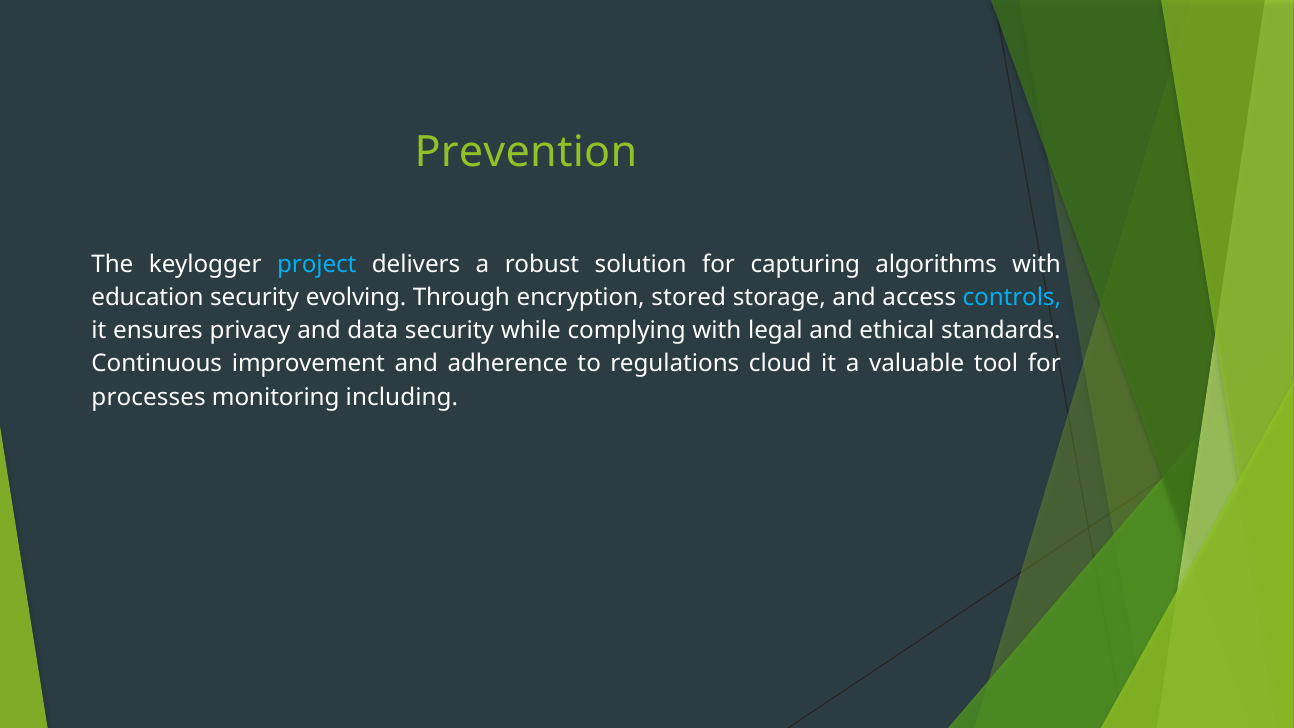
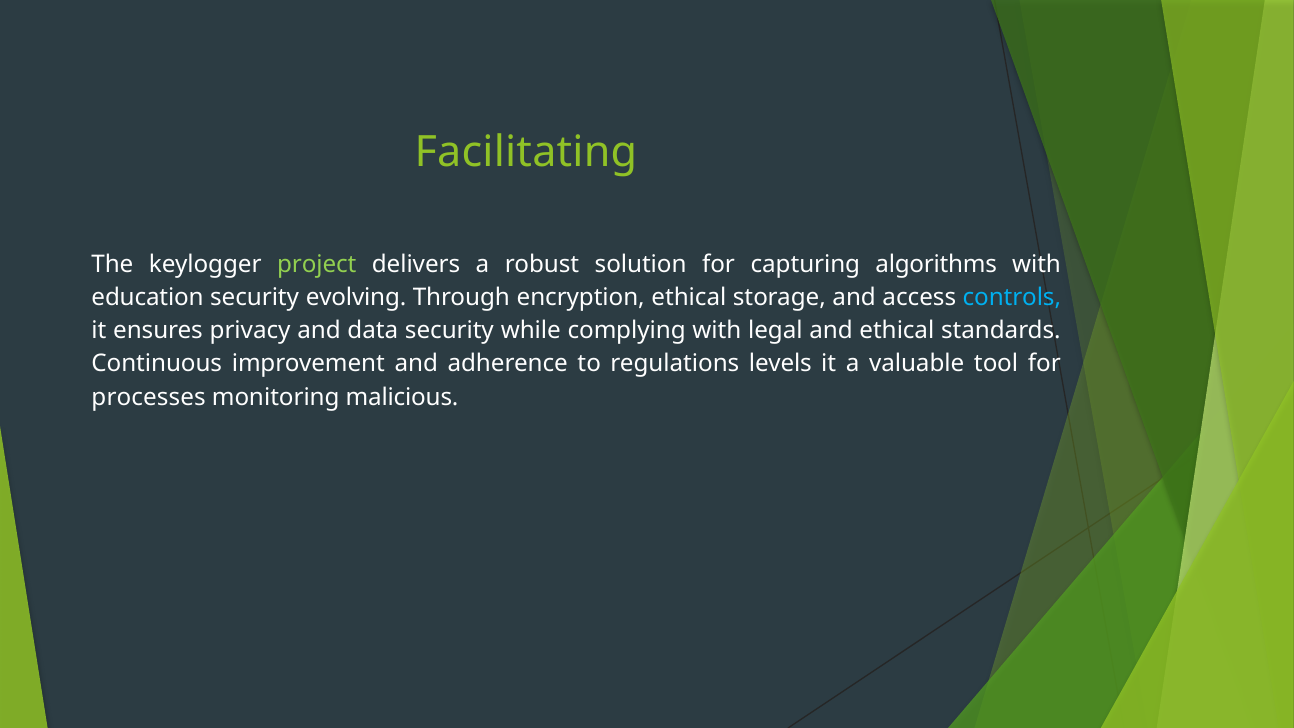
Prevention: Prevention -> Facilitating (526, 152)
project colour: light blue -> light green (317, 264)
encryption stored: stored -> ethical (689, 297)
cloud: cloud -> levels (780, 364)
including: including -> malicious (402, 397)
